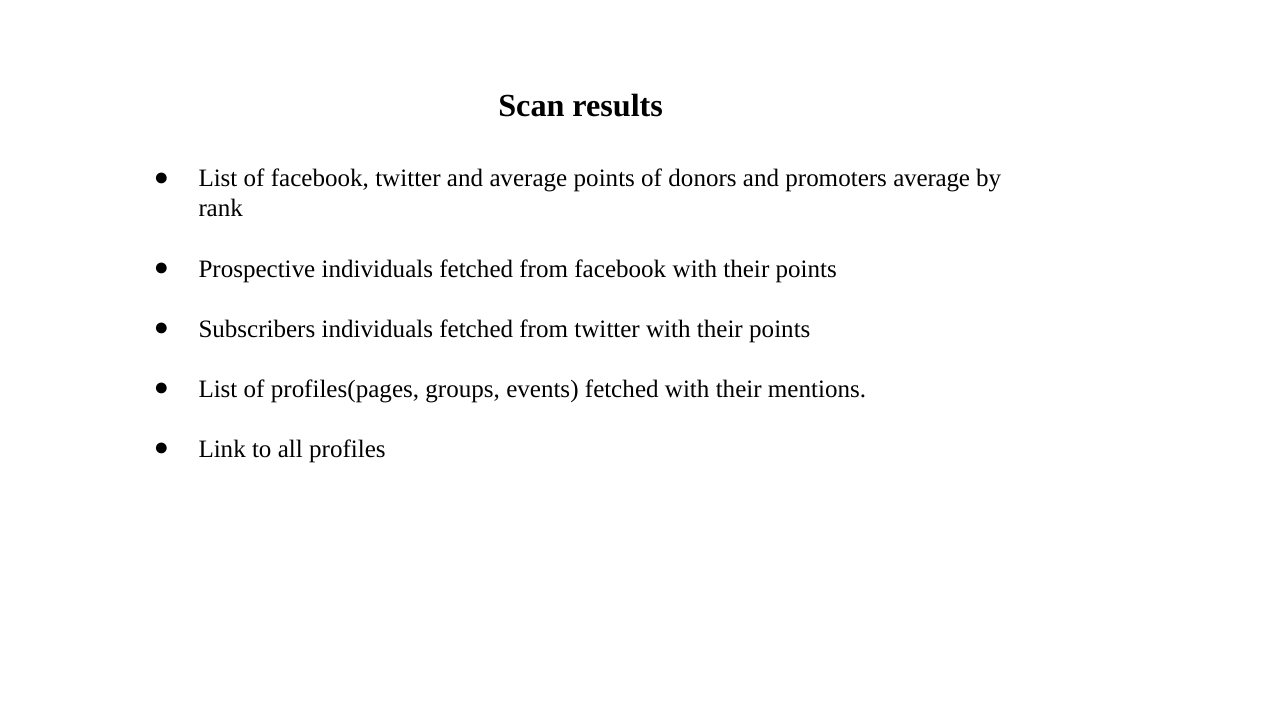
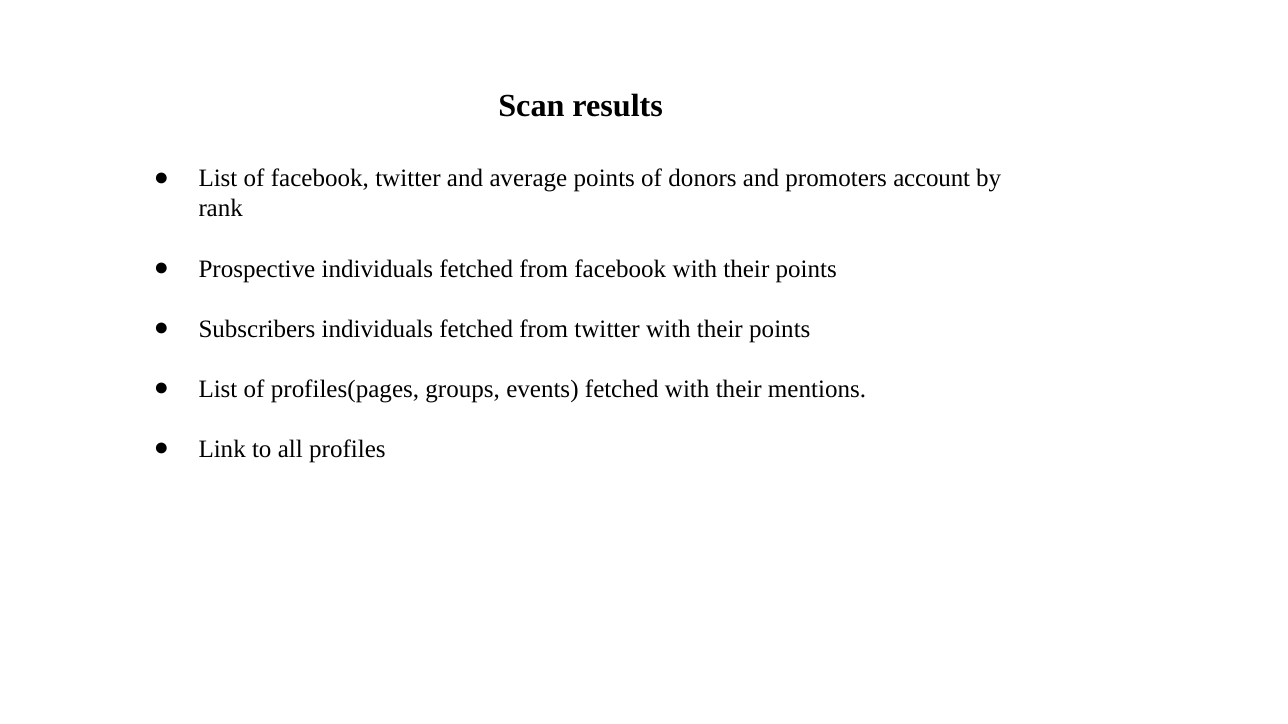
promoters average: average -> account (932, 179)
